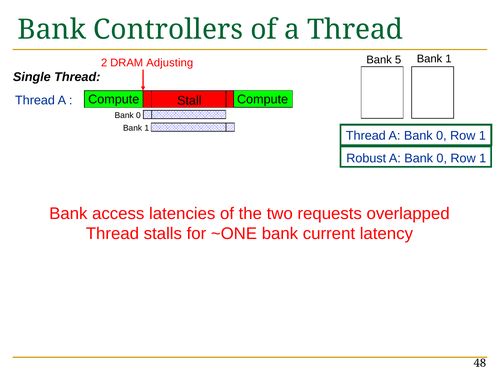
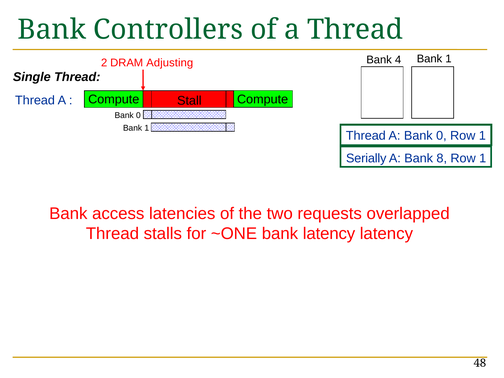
5: 5 -> 4 (398, 60)
Robust: Robust -> Serially (366, 158)
0: 0 -> 8 (442, 158)
bank current: current -> latency (329, 234)
